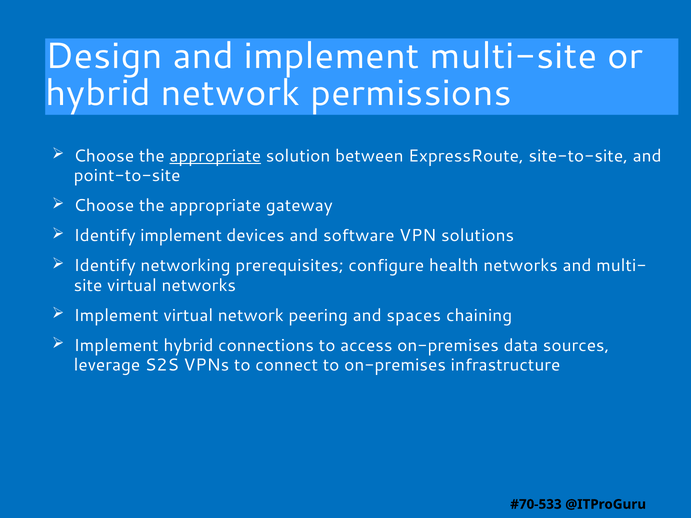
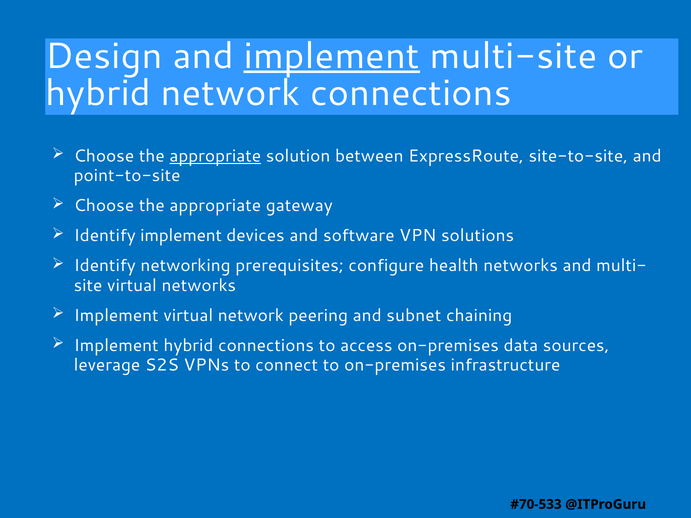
implement underline: none -> present (332, 56)
network permissions: permissions -> connections (411, 93)
spaces: spaces -> subnet (414, 316)
